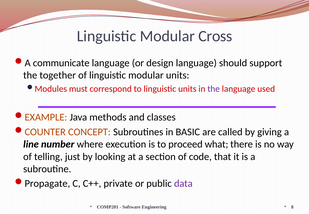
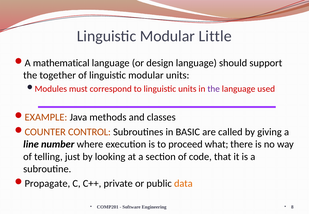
Cross: Cross -> Little (215, 36)
communicate: communicate -> mathematical (61, 63)
CONCEPT: CONCEPT -> CONTROL (89, 132)
data colour: purple -> orange (183, 184)
